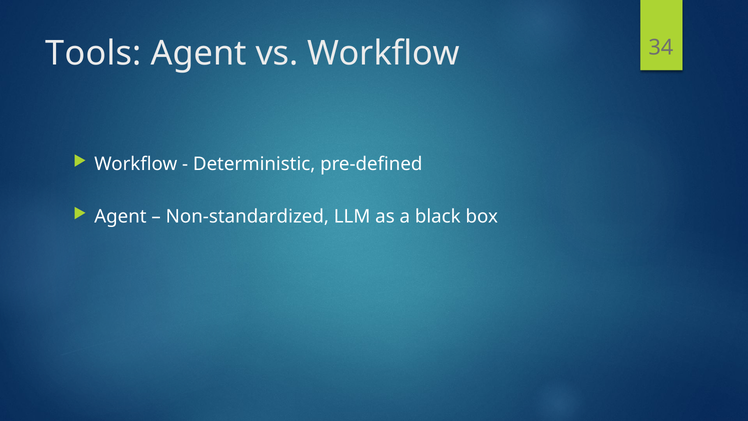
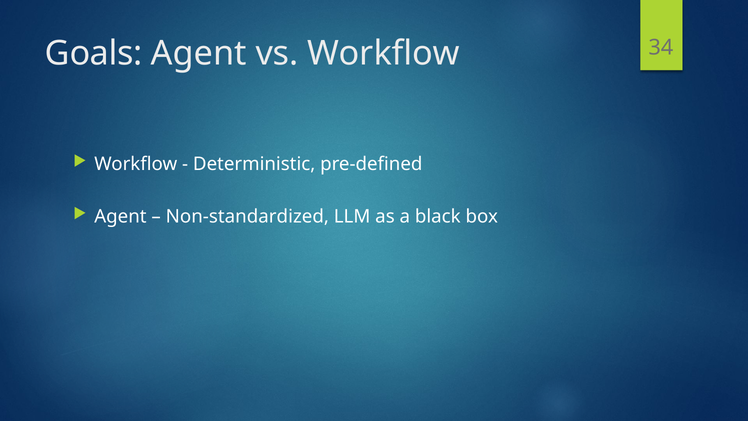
Tools: Tools -> Goals (94, 54)
